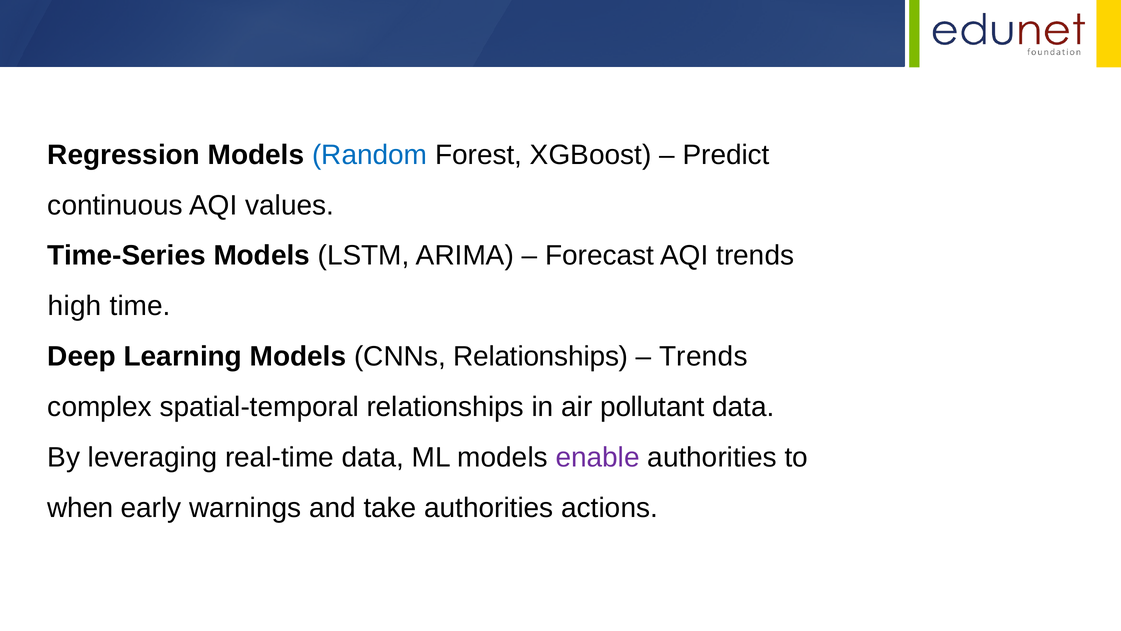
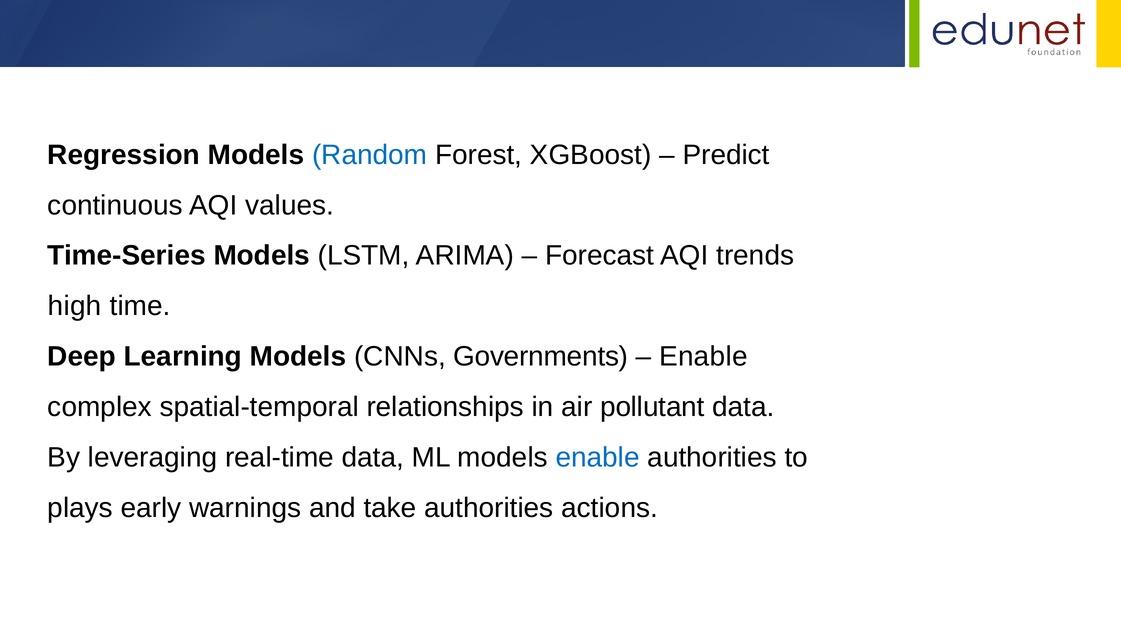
CNNs Relationships: Relationships -> Governments (541, 356)
Trends: Trends -> Enable (703, 356)
enable colour: purple -> blue (598, 457)
when: when -> plays (80, 508)
